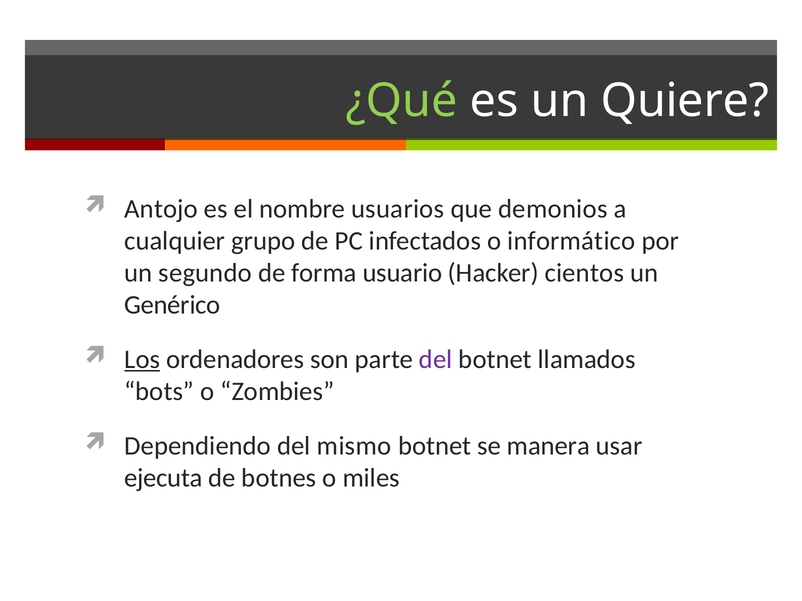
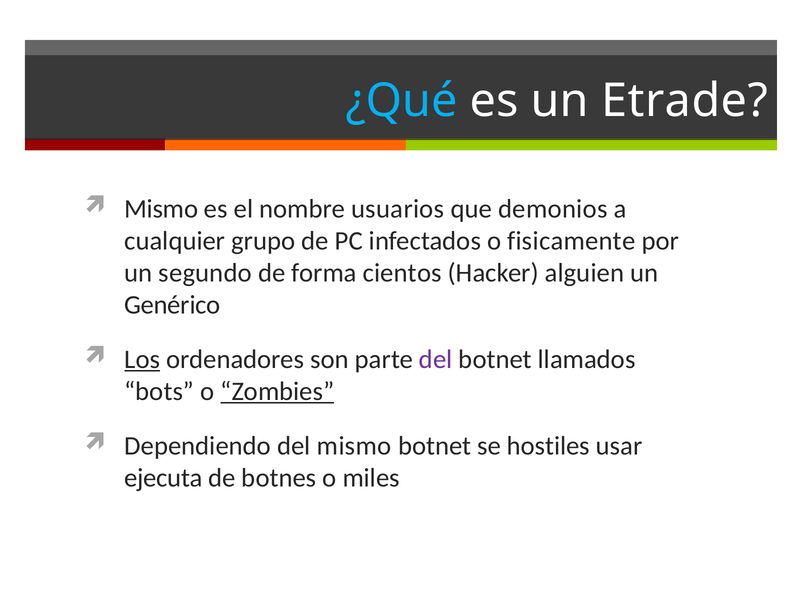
¿Qué colour: light green -> light blue (402, 101)
Quiere: Quiere -> Etrade (685, 101)
Antojo: Antojo -> Mismo (161, 209)
informático: informático -> fisicamente (571, 241)
usuario: usuario -> cientos (402, 273)
cientos: cientos -> alguien (584, 273)
Zombies underline: none -> present (277, 392)
manera: manera -> hostiles (548, 446)
